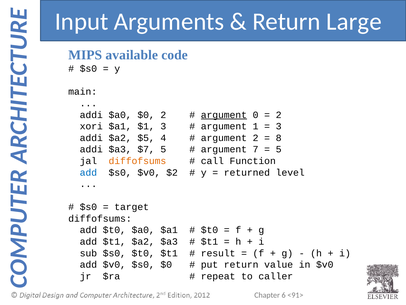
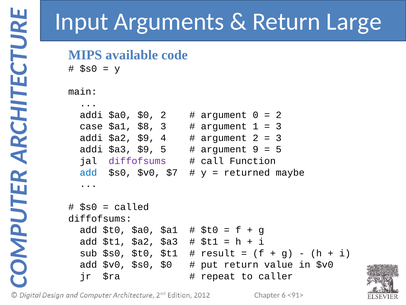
argument underline: present -> none (224, 115)
xori: xori -> case (91, 126)
$1: $1 -> $8 (146, 126)
$a2 $5: $5 -> $9 (146, 138)
8: 8 -> 3 (279, 138)
$a3 $7: $7 -> $9 (146, 149)
7: 7 -> 9 (256, 149)
diffofsums colour: orange -> purple (137, 161)
$2: $2 -> $7 (172, 172)
level: level -> maybe (290, 172)
target: target -> called (132, 207)
